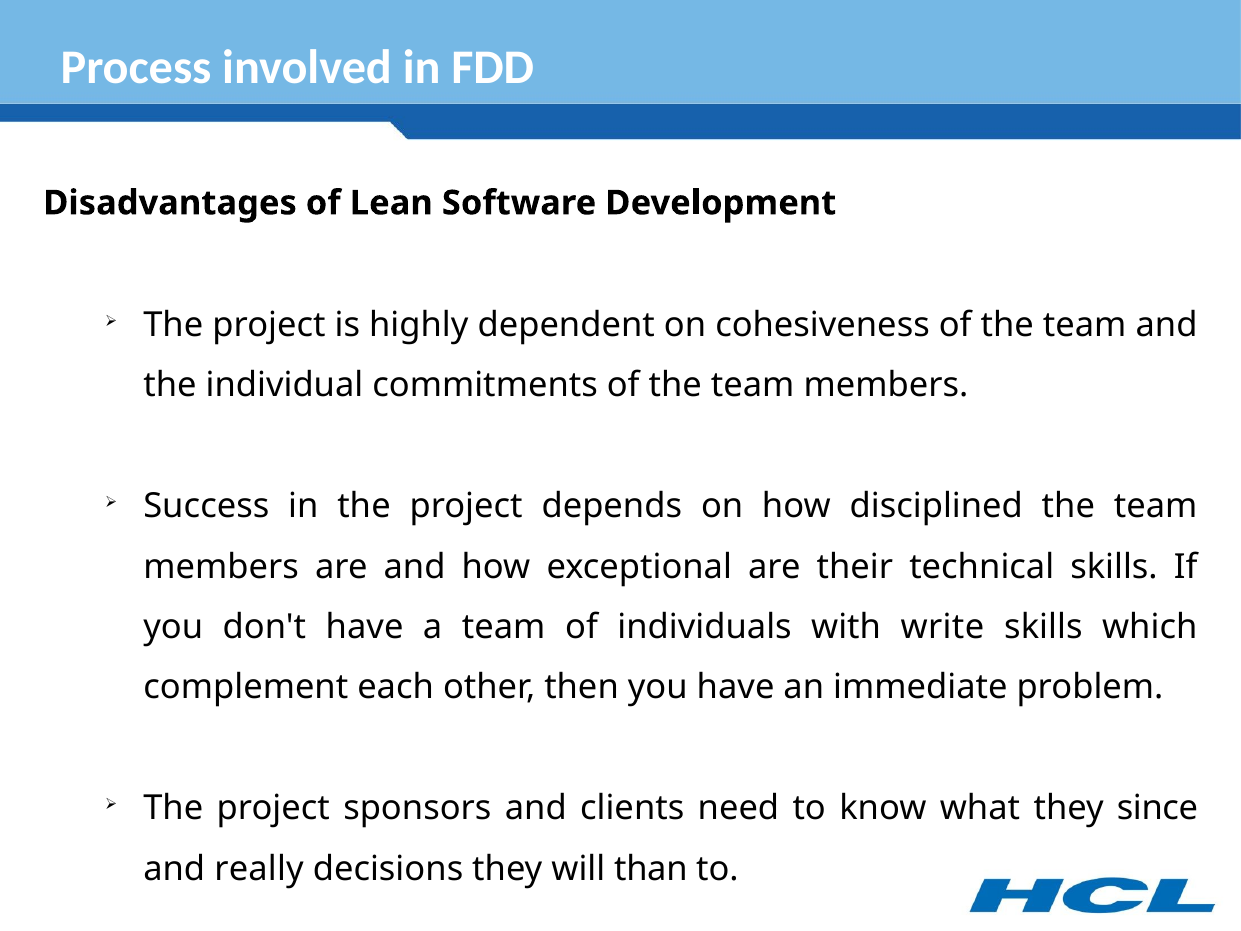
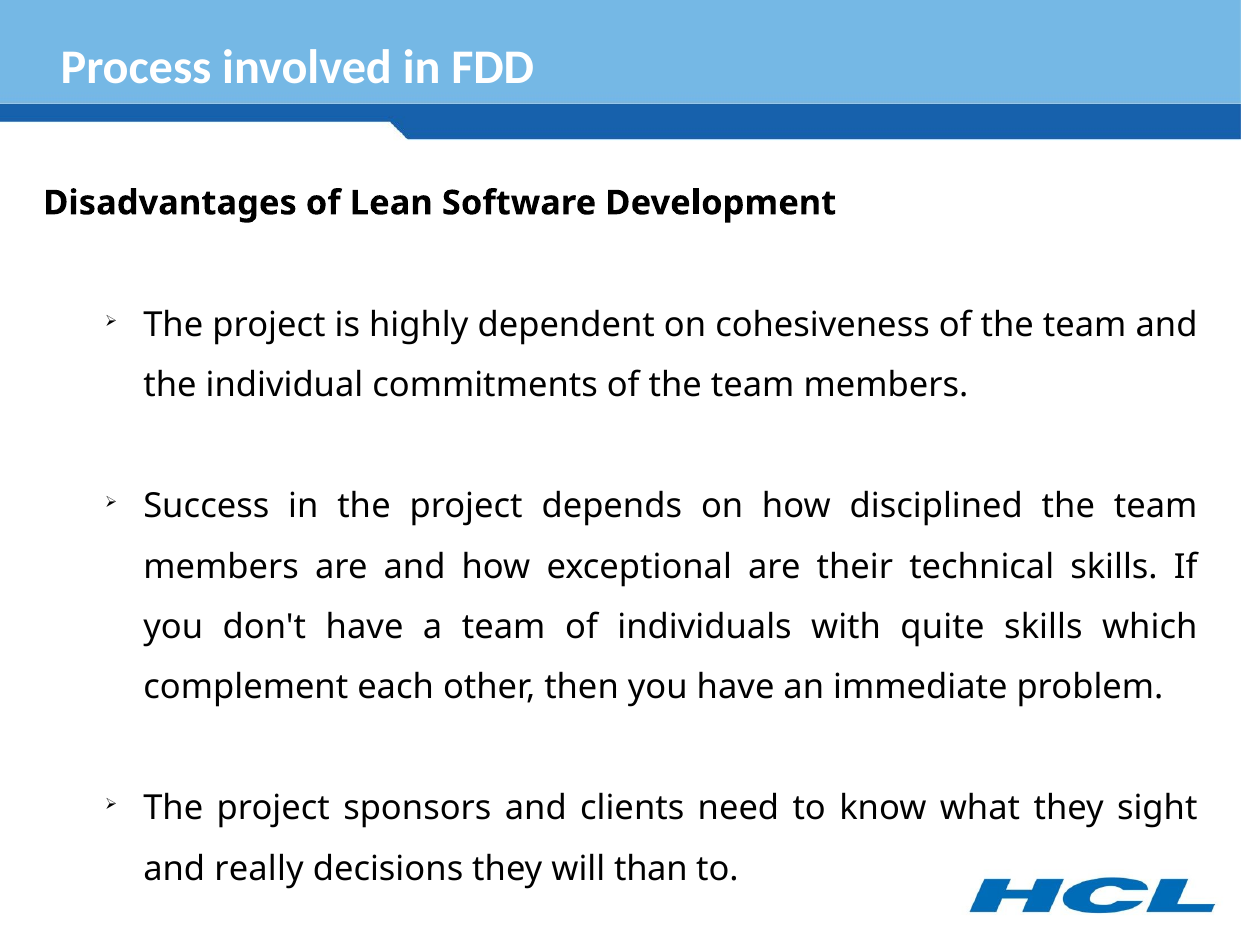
write: write -> quite (943, 627)
since: since -> sight (1157, 808)
